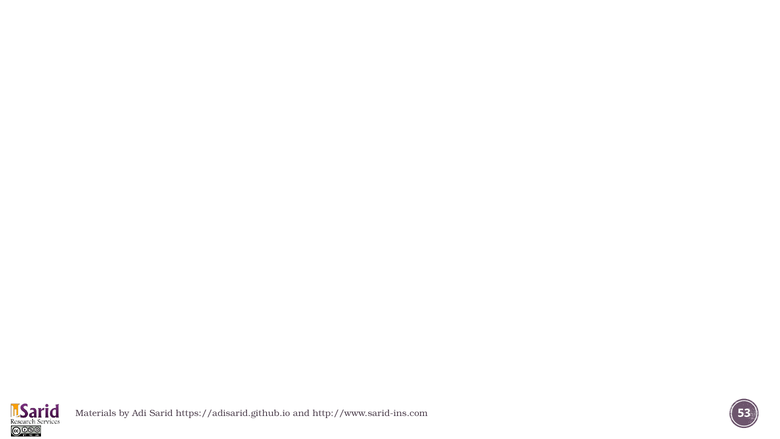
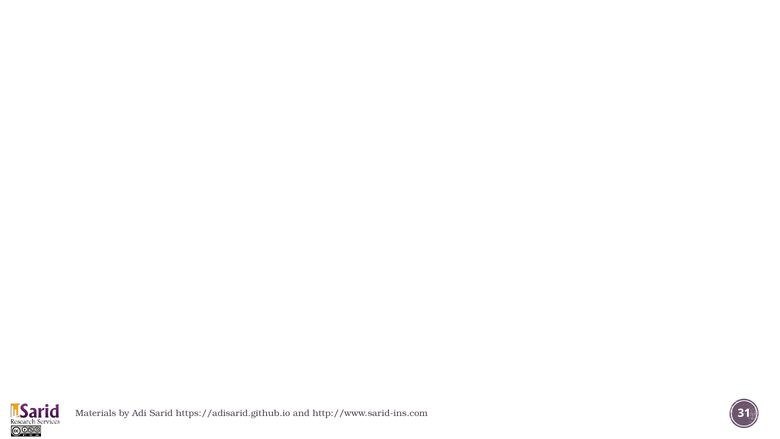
53: 53 -> 31 (744, 413)
